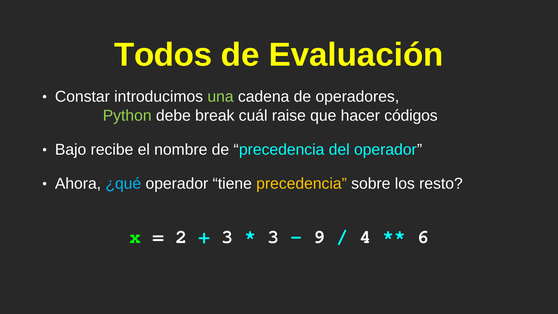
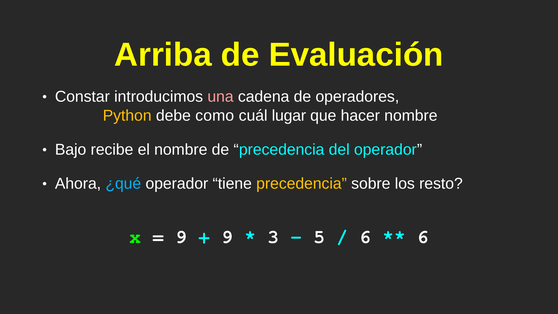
Todos: Todos -> Arriba (163, 55)
una colour: light green -> pink (221, 97)
Python colour: light green -> yellow (127, 115)
break: break -> como (215, 115)
raise: raise -> lugar (289, 115)
hacer códigos: códigos -> nombre (411, 115)
2: 2 -> 9 (181, 237)
3: 3 -> 9 (227, 237)
9: 9 -> 5 (319, 237)
4: 4 -> 6 (365, 237)
